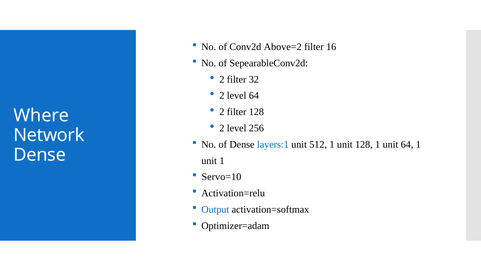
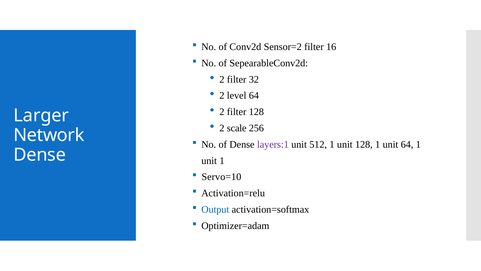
Above=2: Above=2 -> Sensor=2 (283, 47)
Where: Where -> Larger (41, 115)
level: level -> scale (237, 128)
layers:1 colour: blue -> purple (273, 144)
